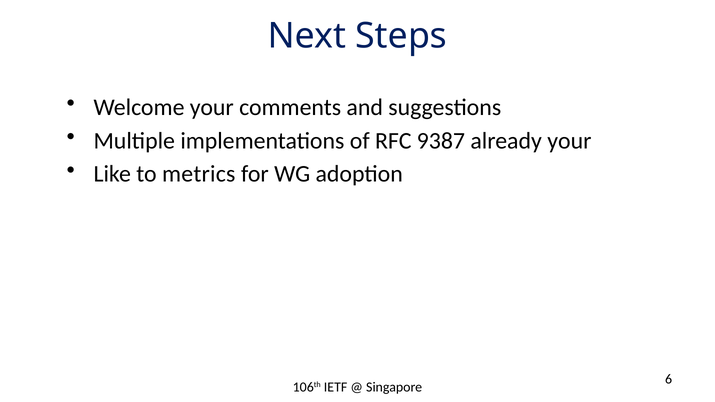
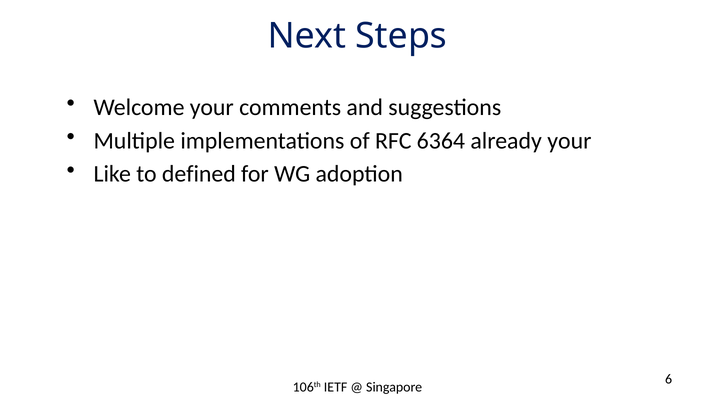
9387: 9387 -> 6364 (441, 141)
metrics: metrics -> defined (199, 174)
